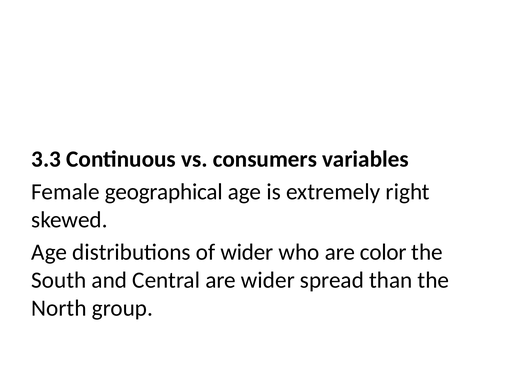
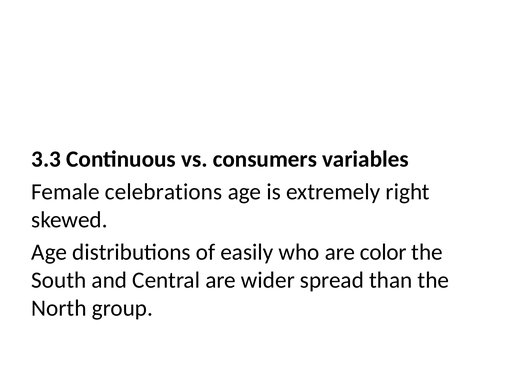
geographical: geographical -> celebrations (164, 192)
of wider: wider -> easily (247, 252)
